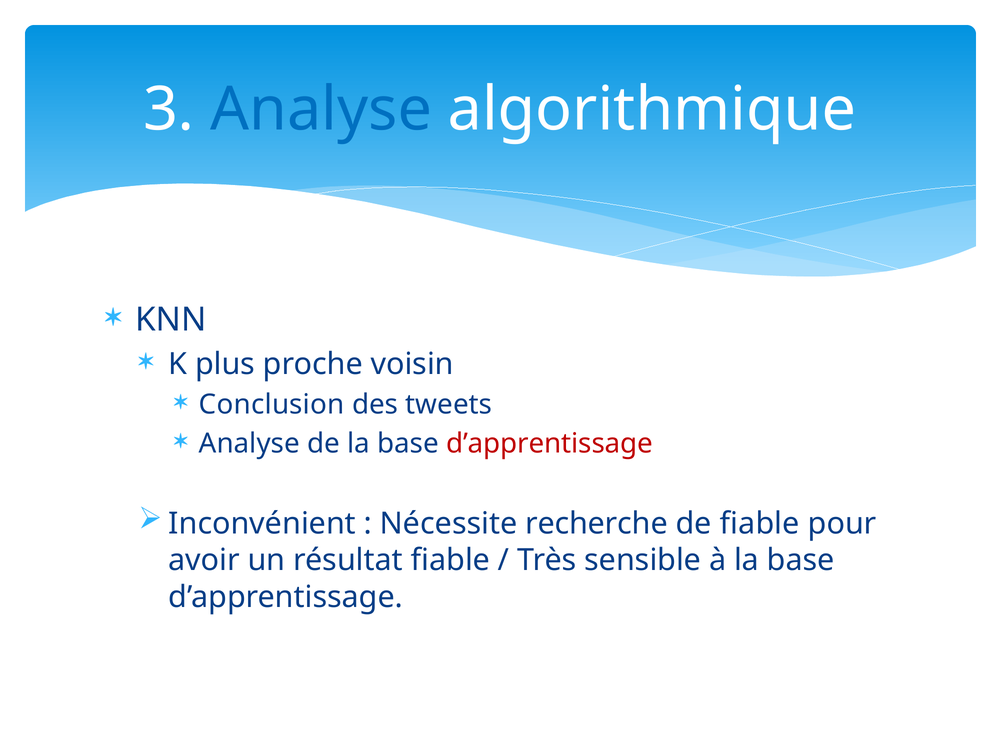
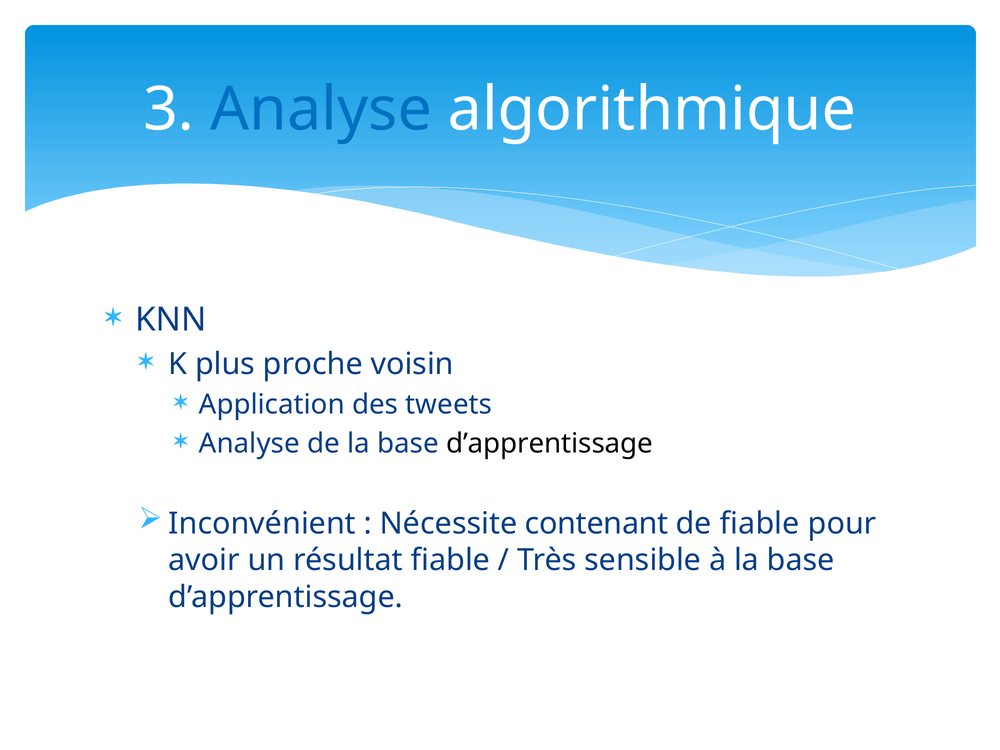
Conclusion: Conclusion -> Application (272, 405)
d’apprentissage colour: red -> black (550, 443)
recherche: recherche -> contenant (597, 524)
